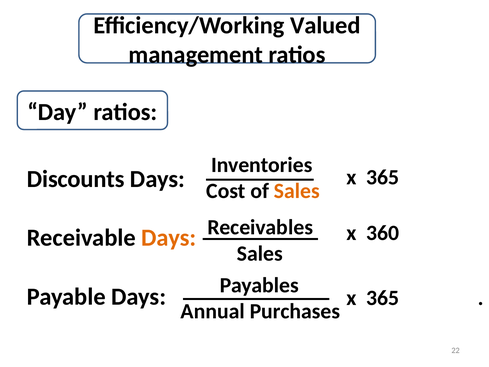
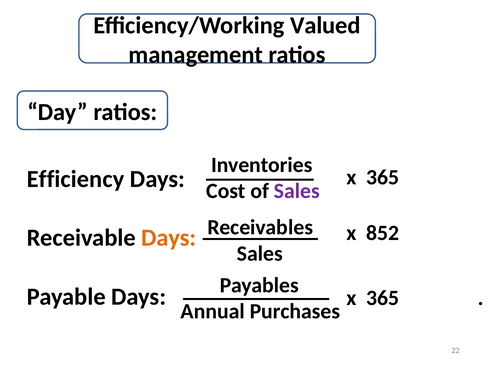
Discounts: Discounts -> Efficiency (76, 179)
Sales colour: orange -> purple (297, 191)
360: 360 -> 852 (383, 233)
